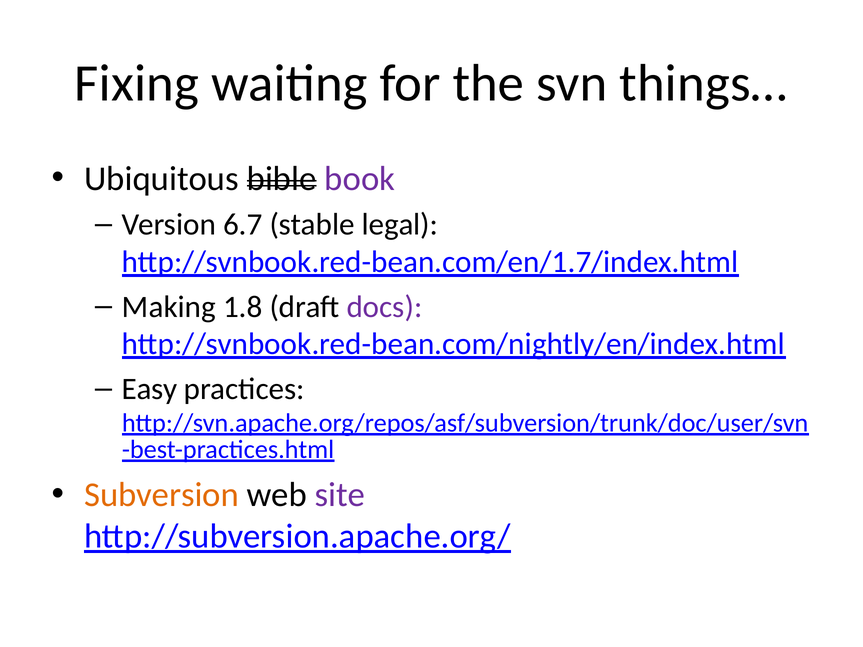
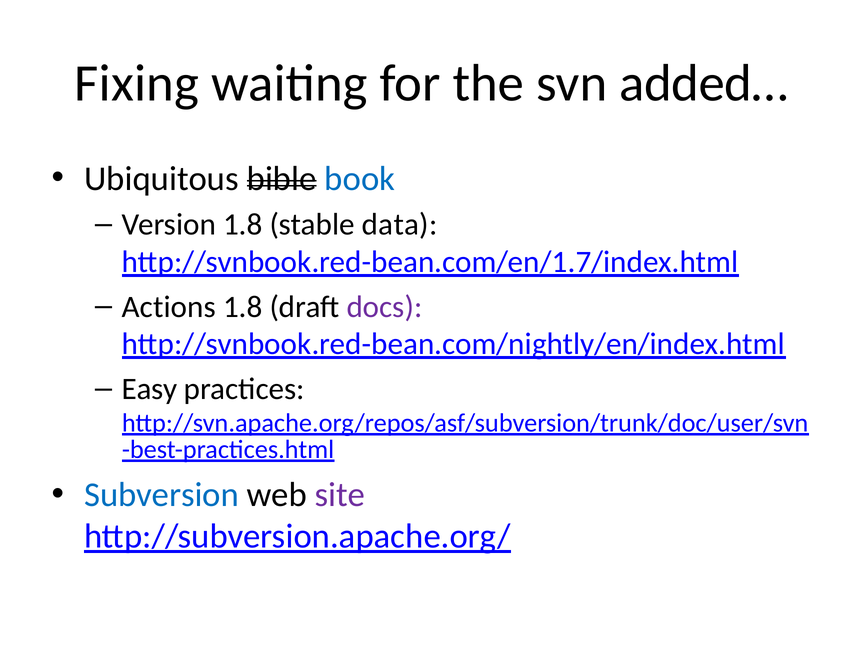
things…: things… -> added… (704, 84)
book colour: purple -> blue (360, 179)
Version 6.7: 6.7 -> 1.8 (243, 225)
legal: legal -> data (400, 225)
Making: Making -> Actions (169, 307)
Subversion colour: orange -> blue (162, 495)
